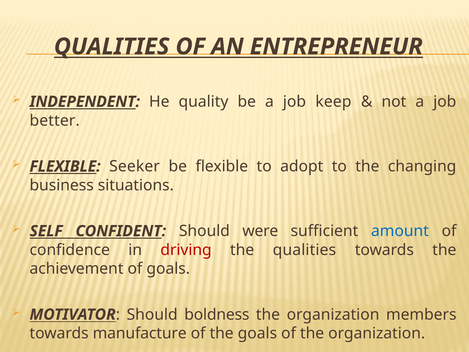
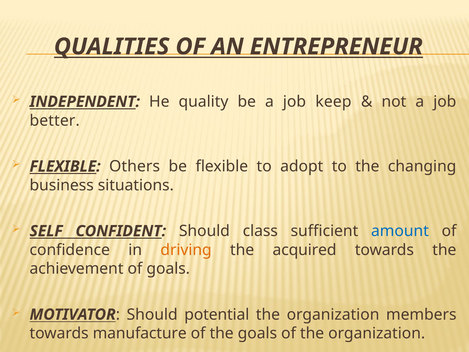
Seeker: Seeker -> Others (135, 166)
were: were -> class (260, 231)
driving colour: red -> orange (186, 250)
the qualities: qualities -> acquired (305, 250)
boldness: boldness -> potential (217, 314)
